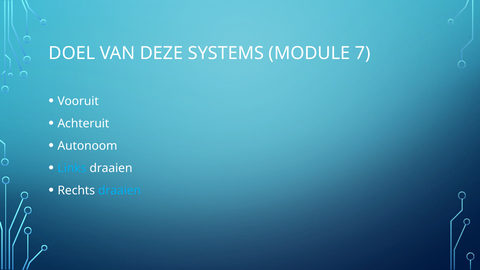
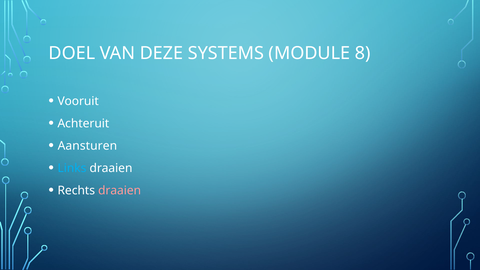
7: 7 -> 8 (363, 53)
Autonoom: Autonoom -> Aansturen (87, 146)
draaien colour: light blue -> pink (120, 190)
